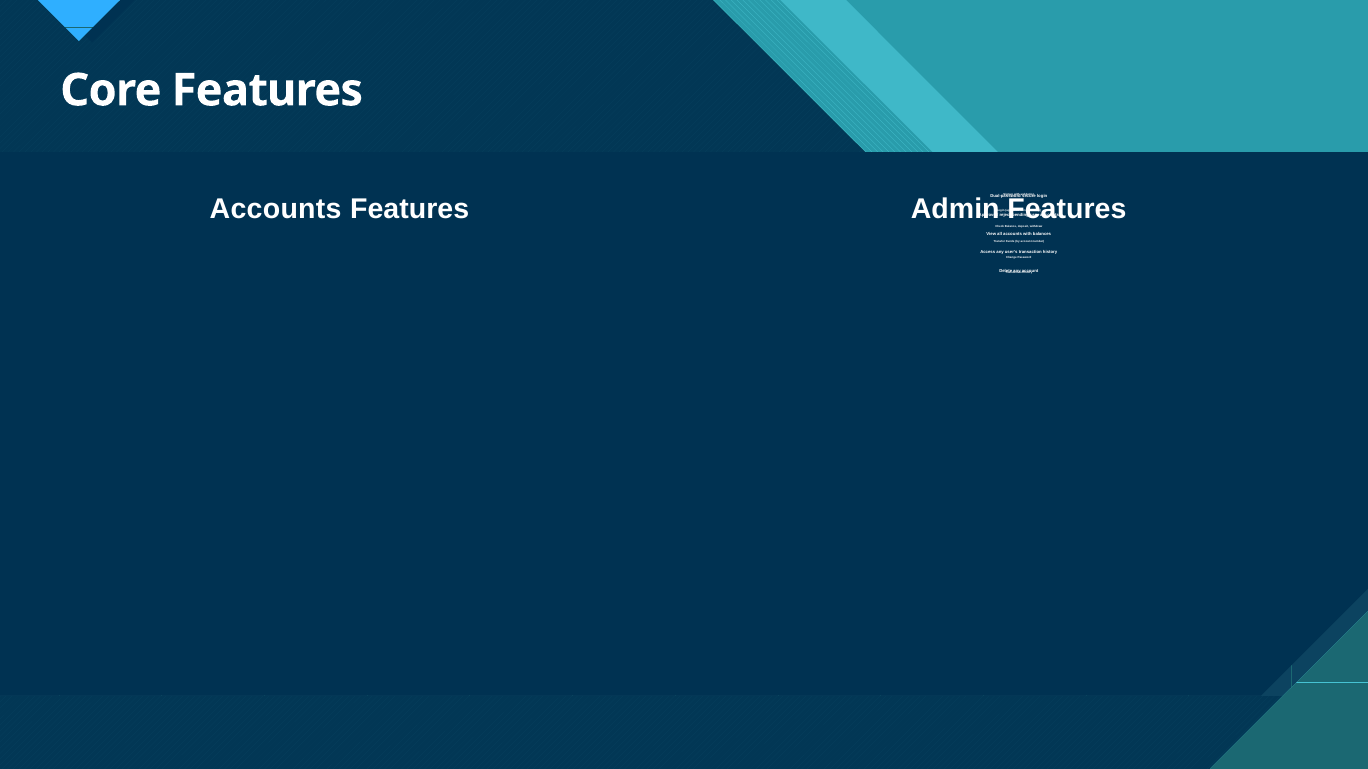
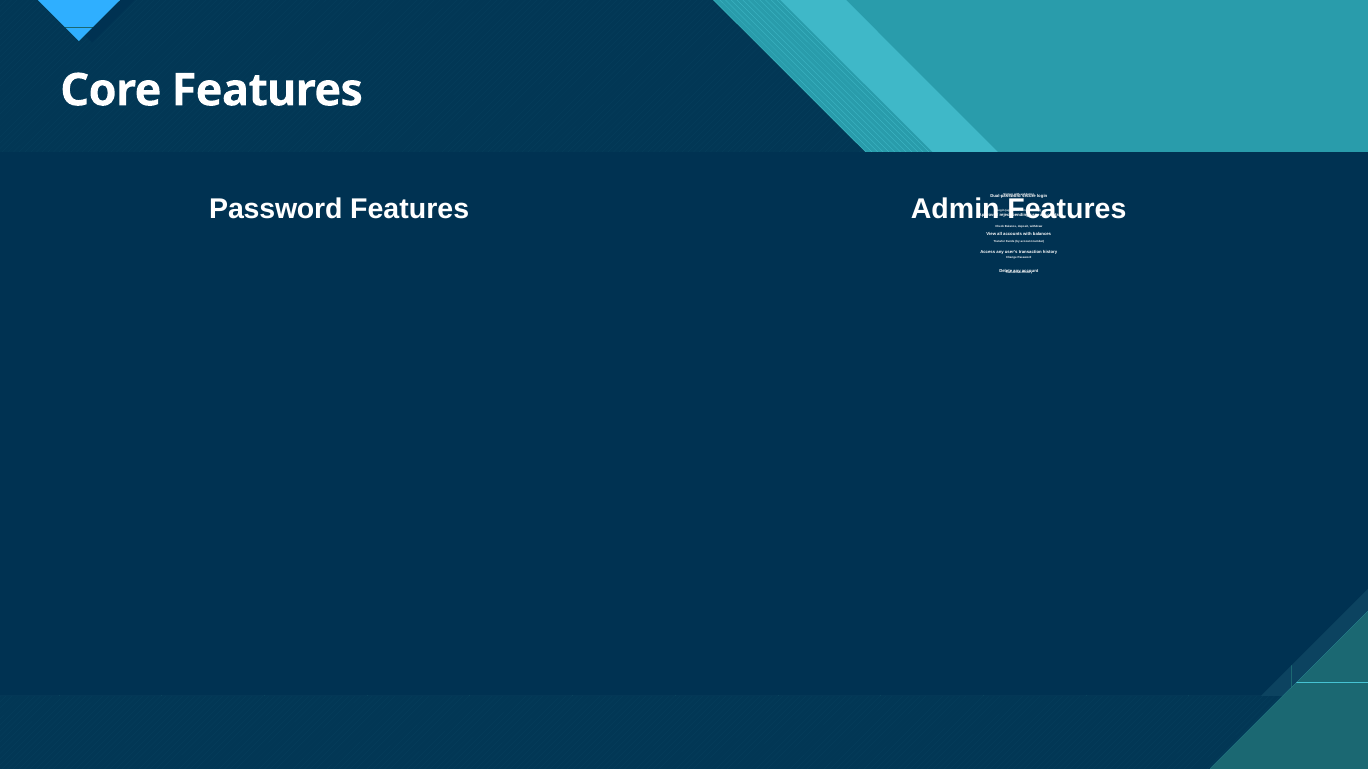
Accounts: Accounts -> Password (276, 209)
